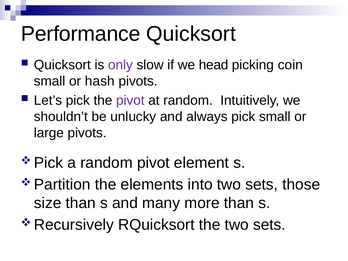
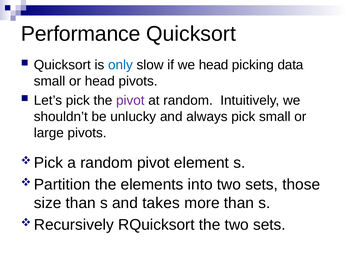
only colour: purple -> blue (121, 65)
coin: coin -> data (291, 65)
or hash: hash -> head (100, 81)
many: many -> takes (161, 203)
